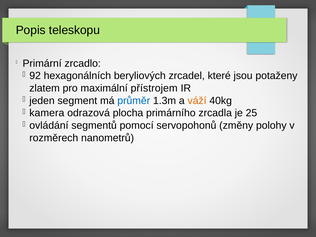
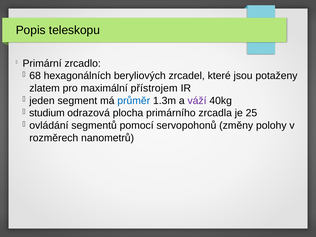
92: 92 -> 68 (35, 76)
váží colour: orange -> purple (197, 101)
kamera: kamera -> studium (47, 113)
